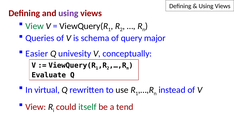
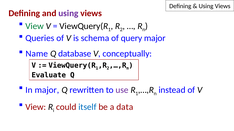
Easier: Easier -> Name (37, 54)
univesity: univesity -> database (75, 54)
In virtual: virtual -> major (47, 90)
use colour: black -> purple (122, 90)
itself colour: green -> blue (87, 107)
tend: tend -> data (125, 107)
